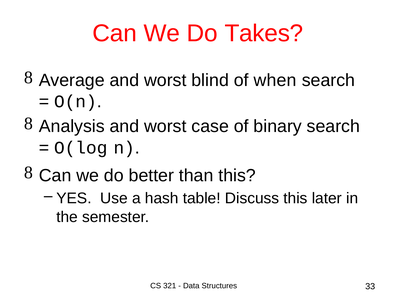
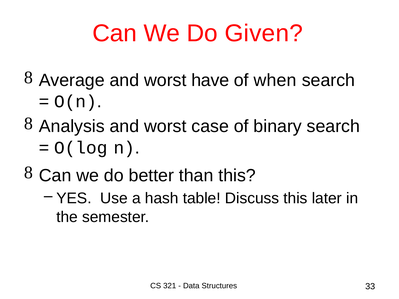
Takes: Takes -> Given (264, 33)
blind: blind -> have (210, 80)
